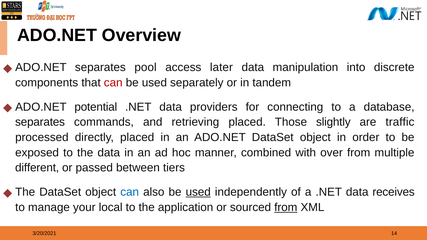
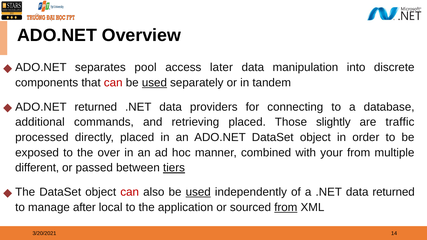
used underline: none -> present (154, 83)
ADO.NET potential: potential -> returned (96, 107)
separates: separates -> additional (40, 122)
the data: data -> over (109, 153)
over: over -> your (332, 153)
tiers underline: none -> present (174, 168)
can colour: blue -> red (130, 192)
data receives: receives -> returned (394, 192)
your: your -> after (84, 207)
